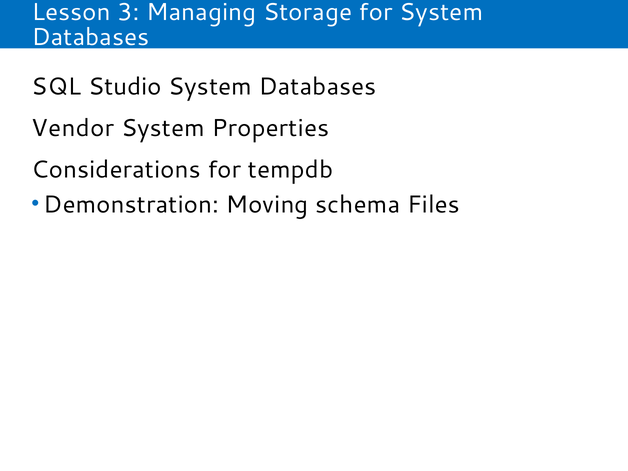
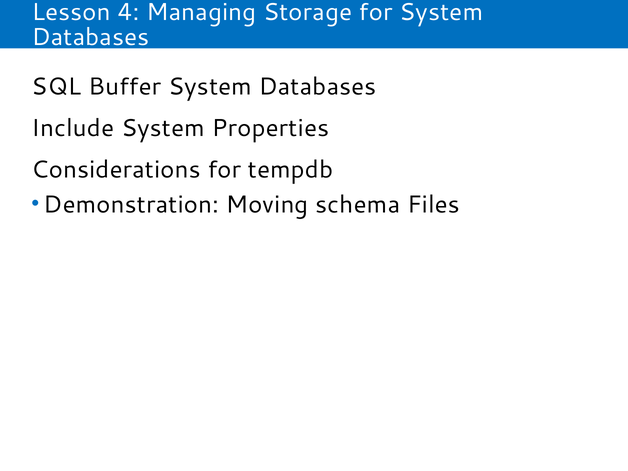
3: 3 -> 4 (129, 12)
Studio: Studio -> Buffer (125, 87)
Vendor: Vendor -> Include (73, 128)
